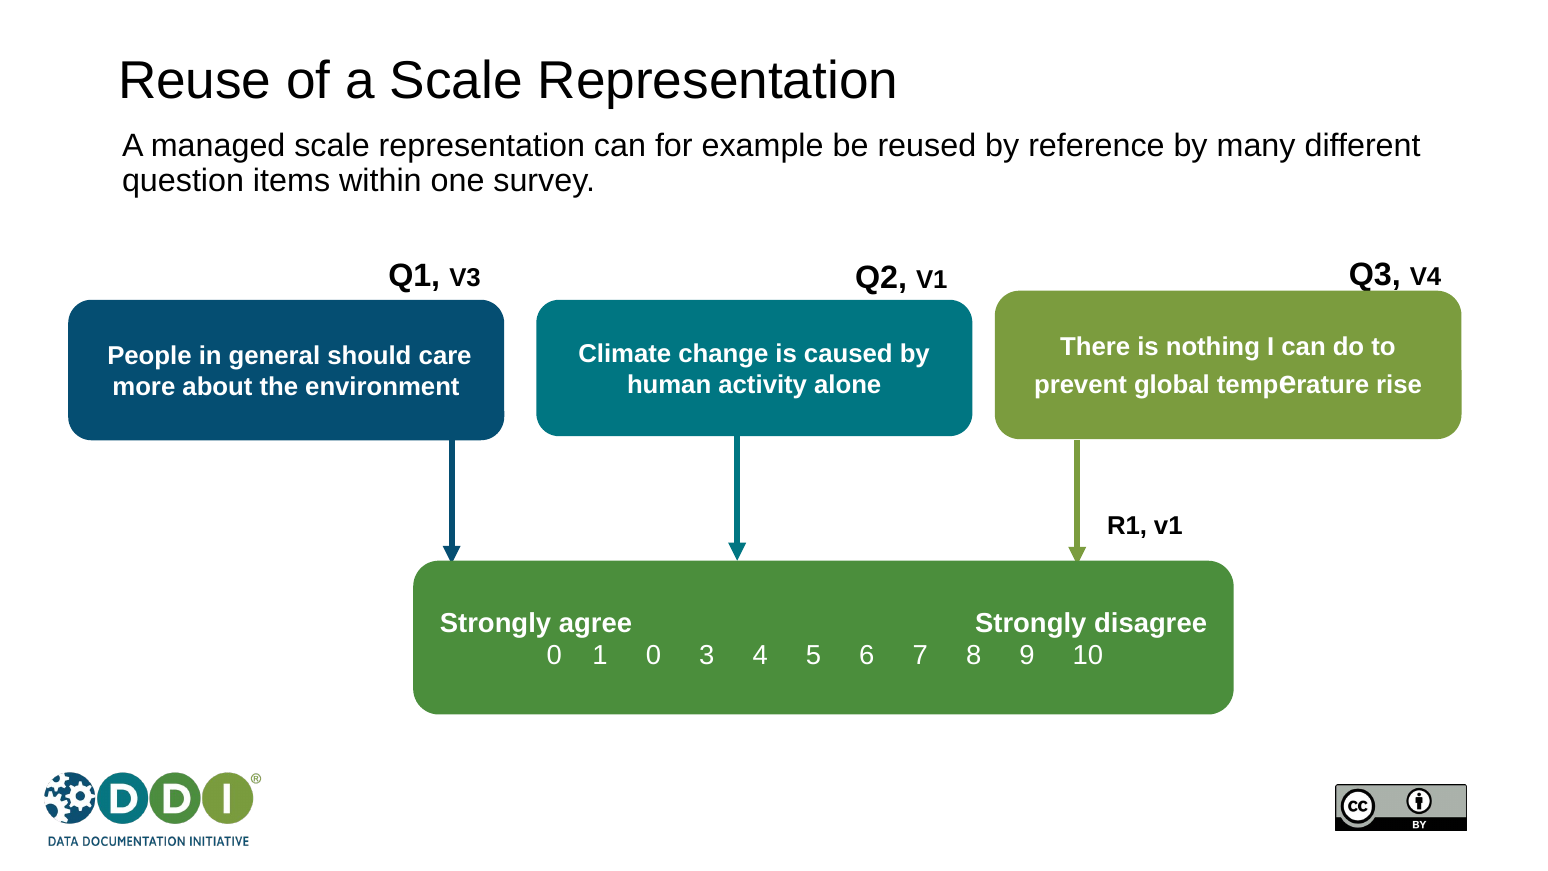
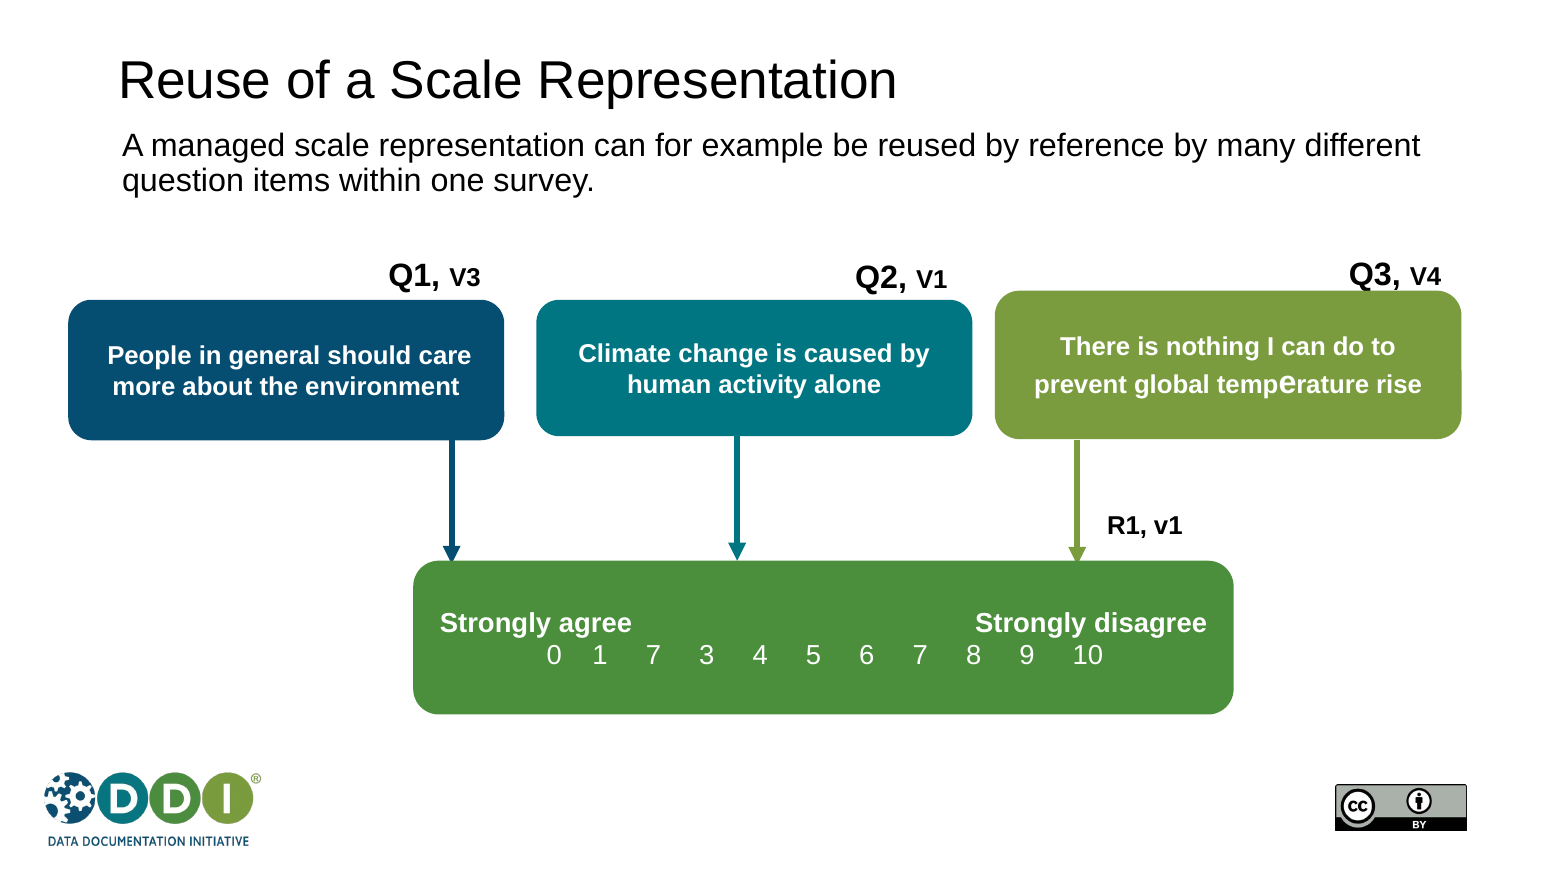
1 0: 0 -> 7 (653, 656)
